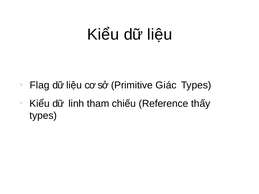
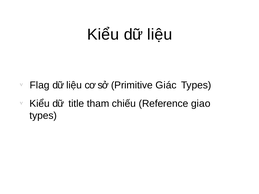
linh: linh -> title (76, 104)
thấy: thấy -> giao (201, 104)
